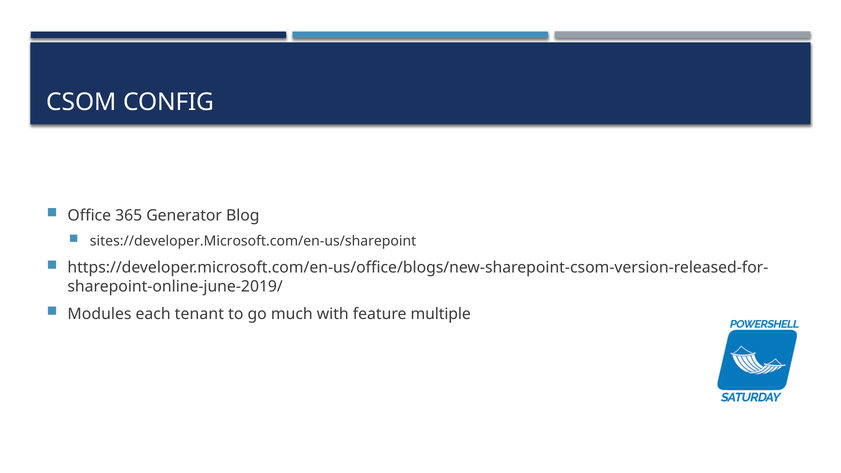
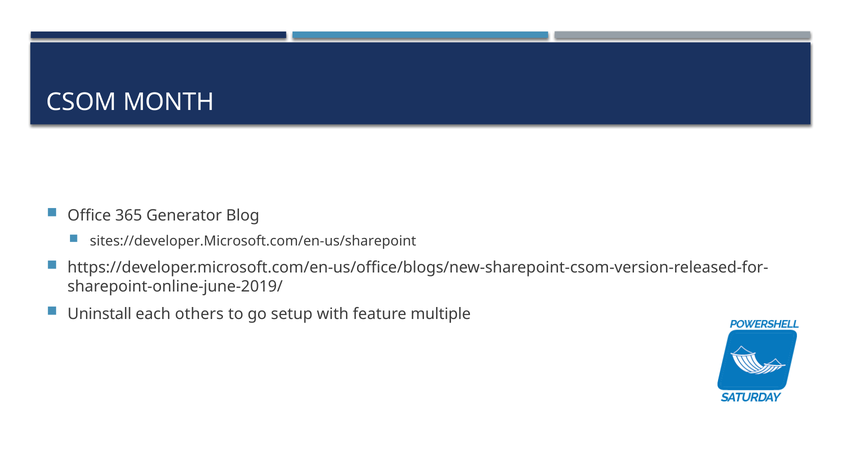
CONFIG: CONFIG -> MONTH (169, 102)
Modules: Modules -> Uninstall (100, 314)
tenant: tenant -> others (199, 314)
much: much -> setup (292, 314)
